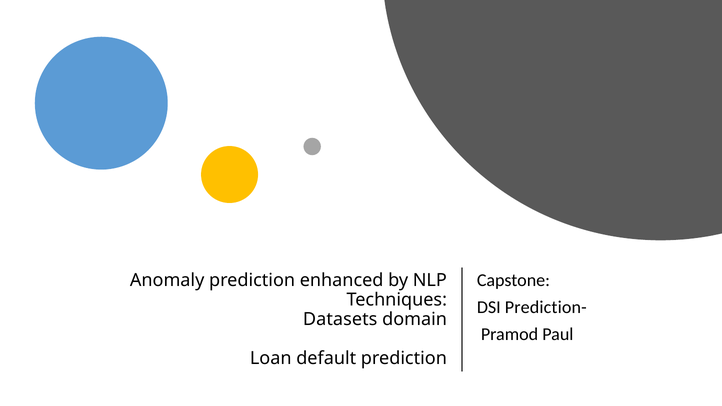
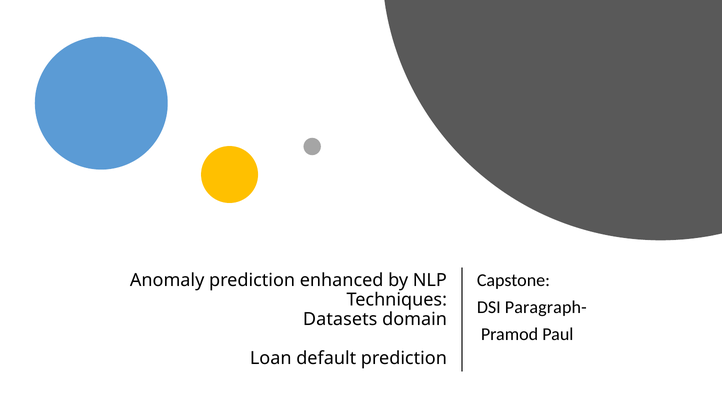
Prediction-: Prediction- -> Paragraph- (546, 307)
